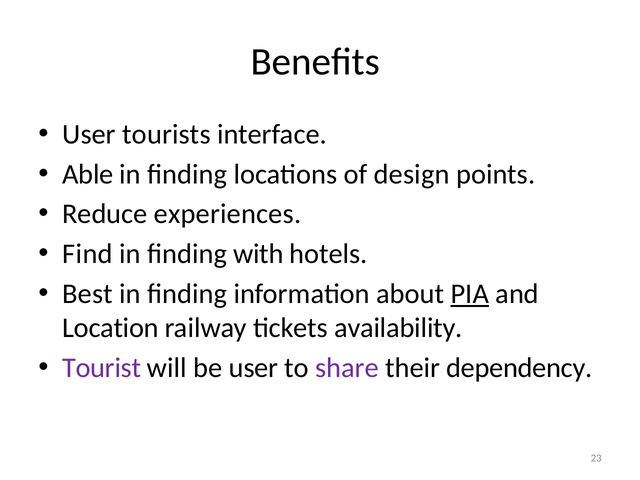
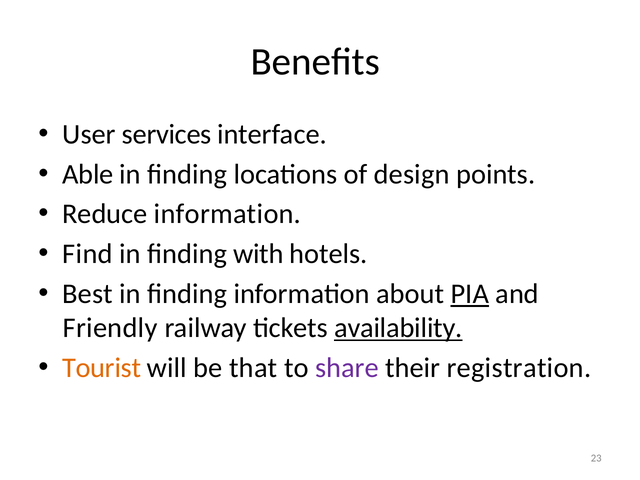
tourists: tourists -> services (167, 134)
Reduce experiences: experiences -> information (228, 214)
Location: Location -> Friendly (110, 328)
availability underline: none -> present (398, 328)
Tourist colour: purple -> orange (102, 368)
be user: user -> that (253, 368)
dependency: dependency -> registration (519, 368)
